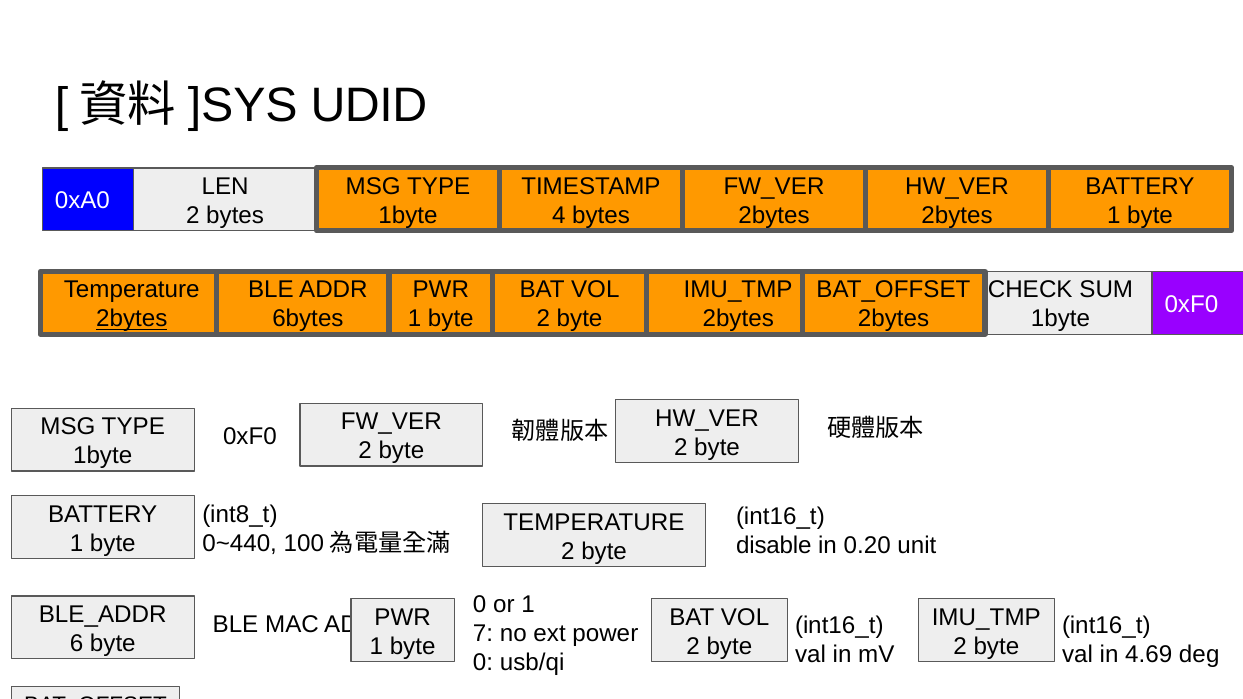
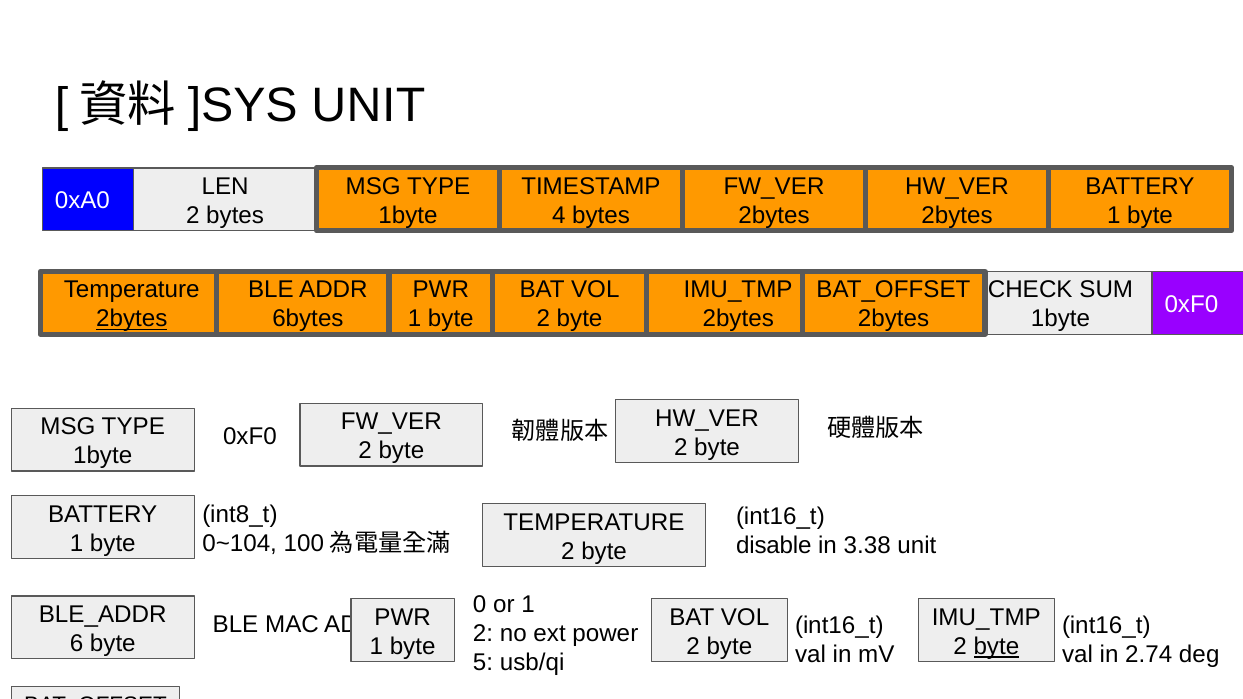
UDID: UDID -> UNIT (368, 105)
0~440: 0~440 -> 0~104 (240, 543)
0.20: 0.20 -> 3.38 (867, 546)
7: 7 -> 2 (483, 634)
byte underline: none -> present (996, 647)
4.69: 4.69 -> 2.74 (1149, 655)
0: 0 -> 5 (483, 663)
